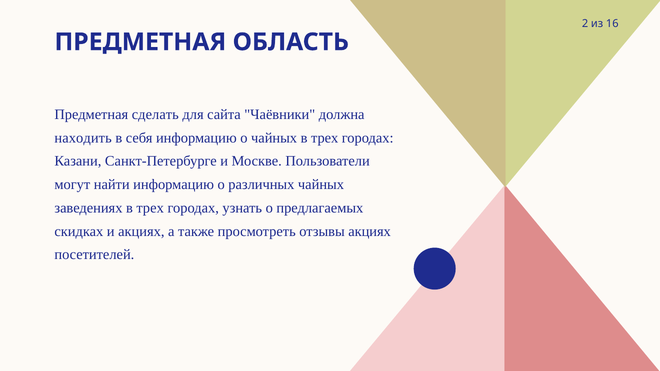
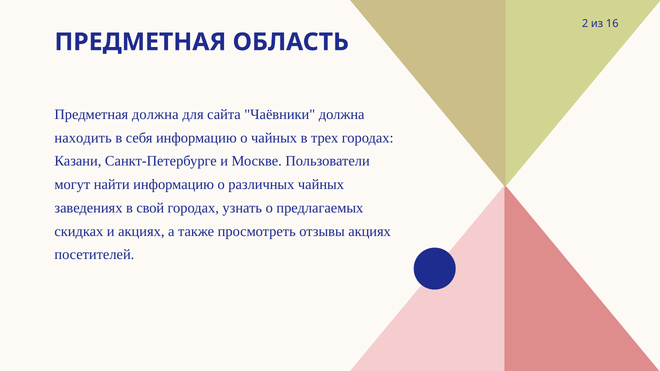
Предметная сделать: сделать -> должна (155, 115)
заведениях в трех: трех -> свой (150, 208)
